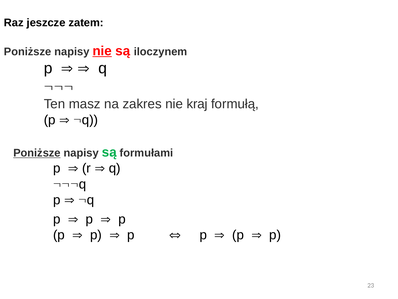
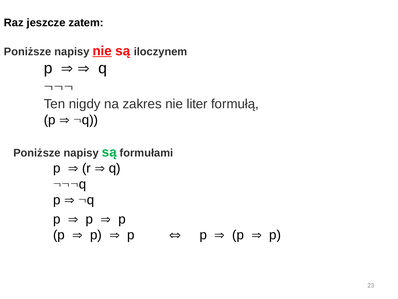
masz: masz -> nigdy (85, 104)
kraj: kraj -> liter (197, 104)
Poniższe underline: present -> none (37, 153)
